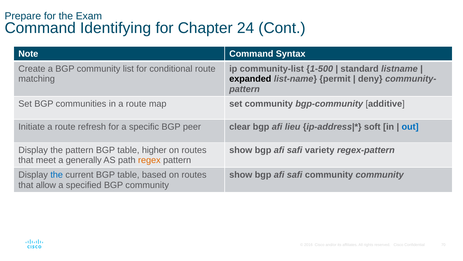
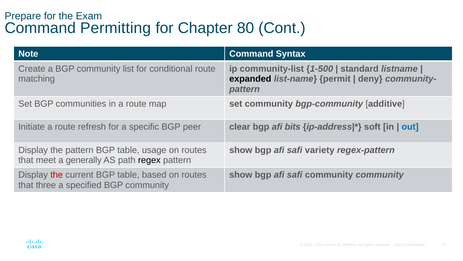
Identifying: Identifying -> Permitting (116, 28)
24: 24 -> 80 (246, 28)
lieu: lieu -> bits (293, 127)
higher: higher -> usage (154, 150)
regex colour: orange -> black (149, 160)
the colour: blue -> red (57, 175)
allow: allow -> three (46, 185)
